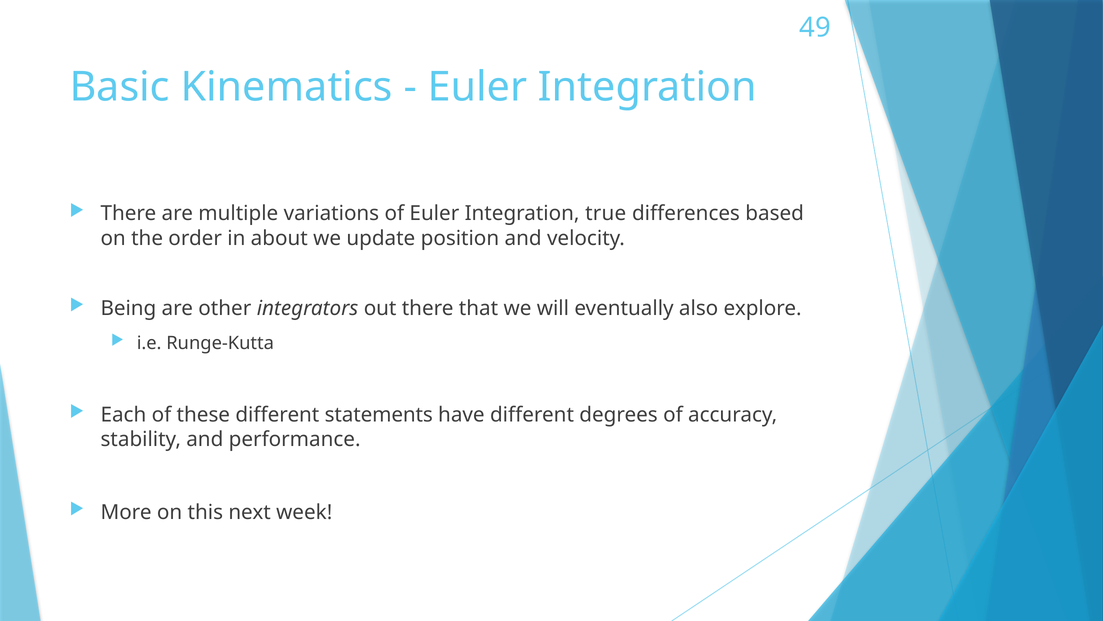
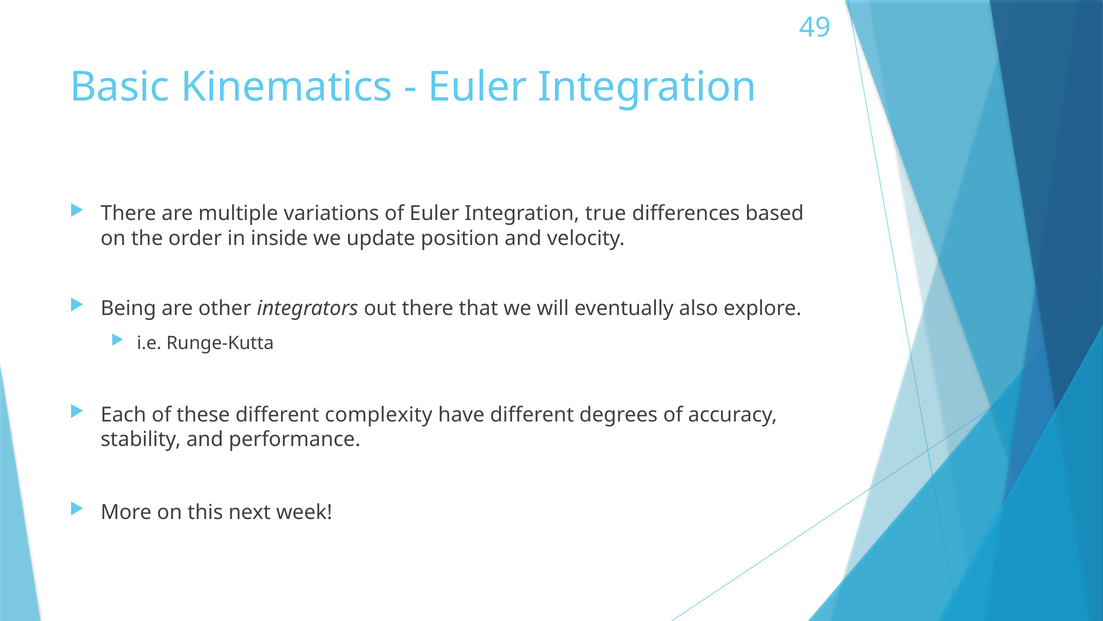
about: about -> inside (279, 238)
statements: statements -> complexity (379, 414)
